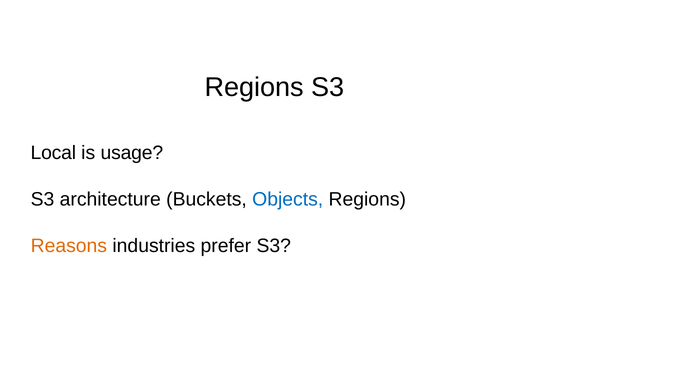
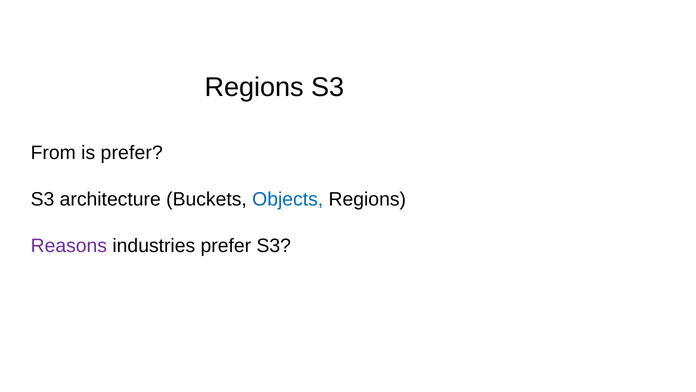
Local: Local -> From (53, 153)
is usage: usage -> prefer (132, 153)
Reasons colour: orange -> purple (69, 245)
